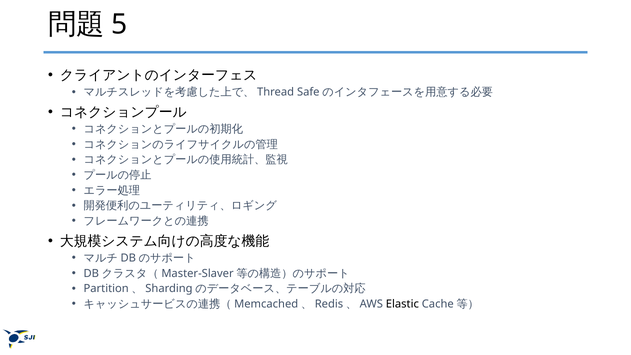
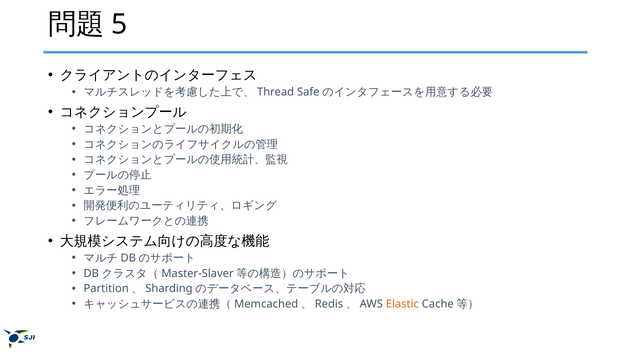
Elastic colour: black -> orange (402, 304)
